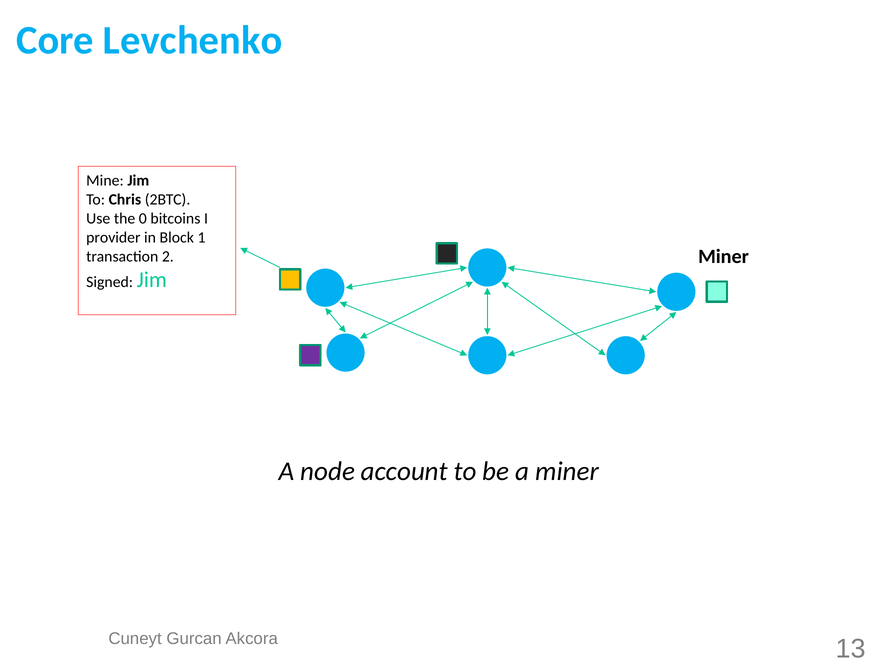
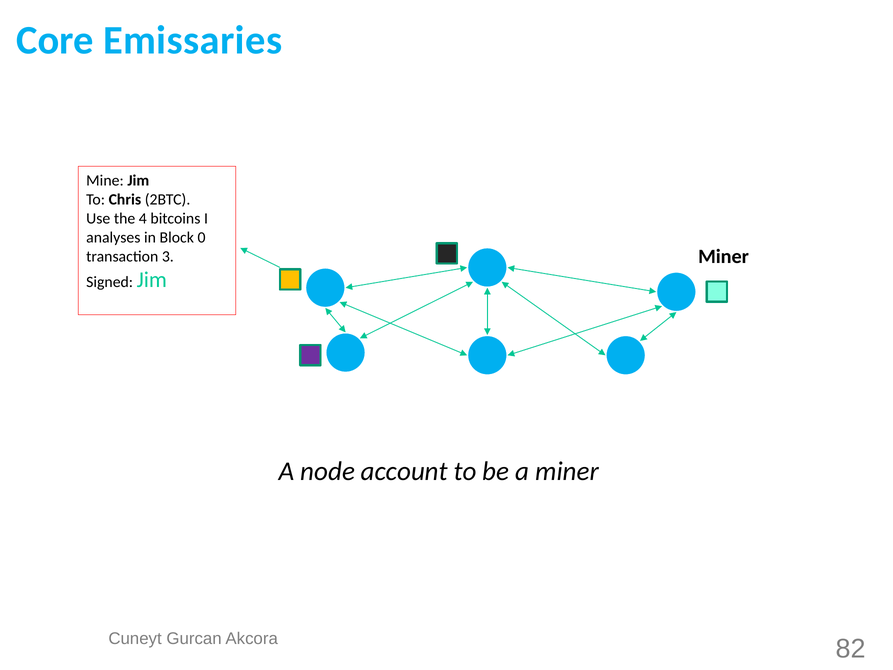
Levchenko: Levchenko -> Emissaries (193, 40)
0: 0 -> 4 (143, 218)
provider: provider -> analyses (113, 237)
1: 1 -> 0 (201, 237)
2: 2 -> 3 (168, 256)
13: 13 -> 82 (851, 648)
